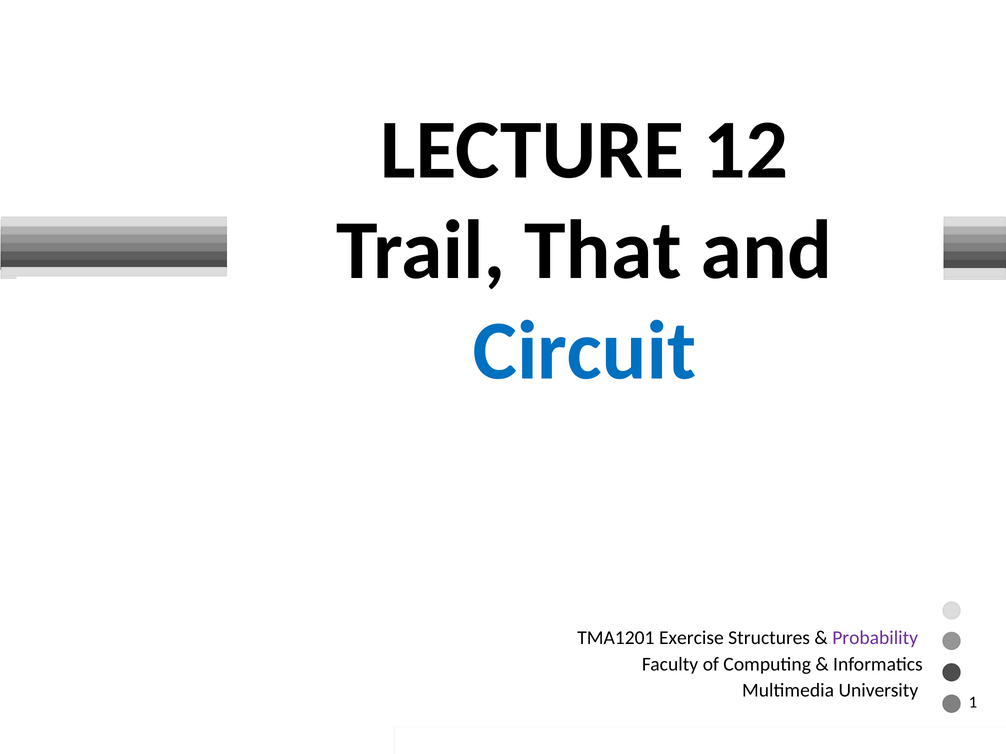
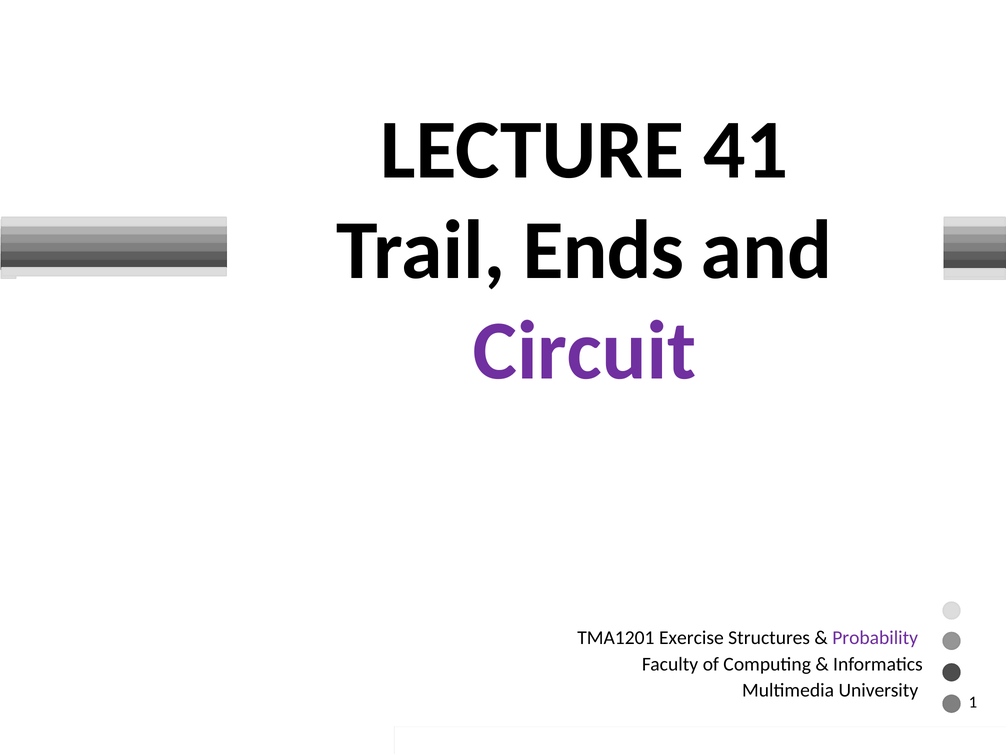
12: 12 -> 41 (746, 150)
That: That -> Ends (603, 251)
Circuit colour: blue -> purple (584, 351)
